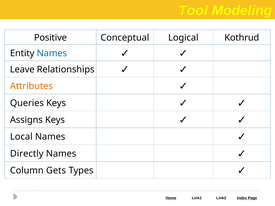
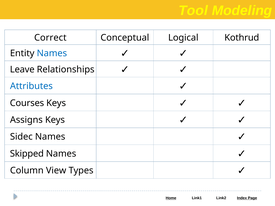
Positive: Positive -> Correct (50, 38)
Attributes colour: orange -> blue (31, 86)
Queries: Queries -> Courses (27, 103)
Local: Local -> Sidec (21, 137)
Directly: Directly -> Skipped (27, 154)
Gets: Gets -> View (56, 171)
